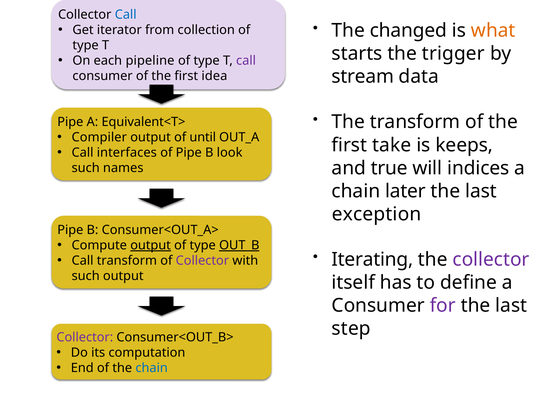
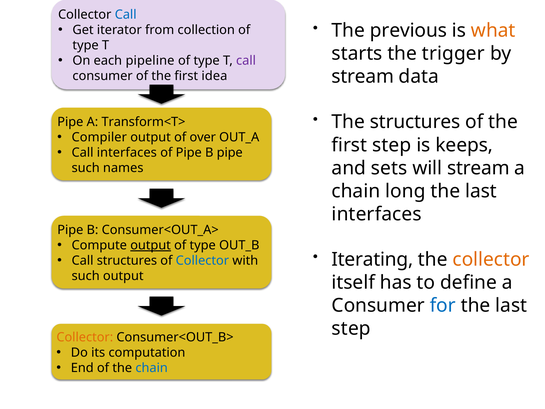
changed: changed -> previous (408, 31)
The transform: transform -> structures (415, 122)
Equivalent<T>: Equivalent<T> -> Transform<T> (143, 122)
until: until -> over (203, 137)
first take: take -> step (392, 145)
B look: look -> pipe (230, 152)
true: true -> sets (389, 168)
will indices: indices -> stream (478, 168)
later: later -> long (405, 191)
exception: exception -> interfaces (377, 214)
OUT_B underline: present -> none (239, 245)
collector colour: purple -> orange (491, 259)
Call transform: transform -> structures (127, 260)
Collector colour: purple -> blue (202, 260)
for colour: purple -> blue (443, 305)
Collector colour: purple -> orange (85, 337)
